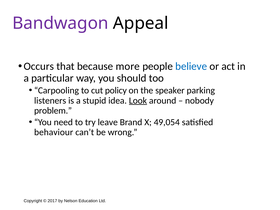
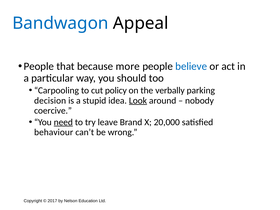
Bandwagon colour: purple -> blue (60, 23)
Occurs: Occurs -> People (39, 66)
speaker: speaker -> verbally (170, 90)
listeners: listeners -> decision (50, 101)
problem: problem -> coercive (53, 111)
need underline: none -> present (63, 122)
49,054: 49,054 -> 20,000 (167, 122)
